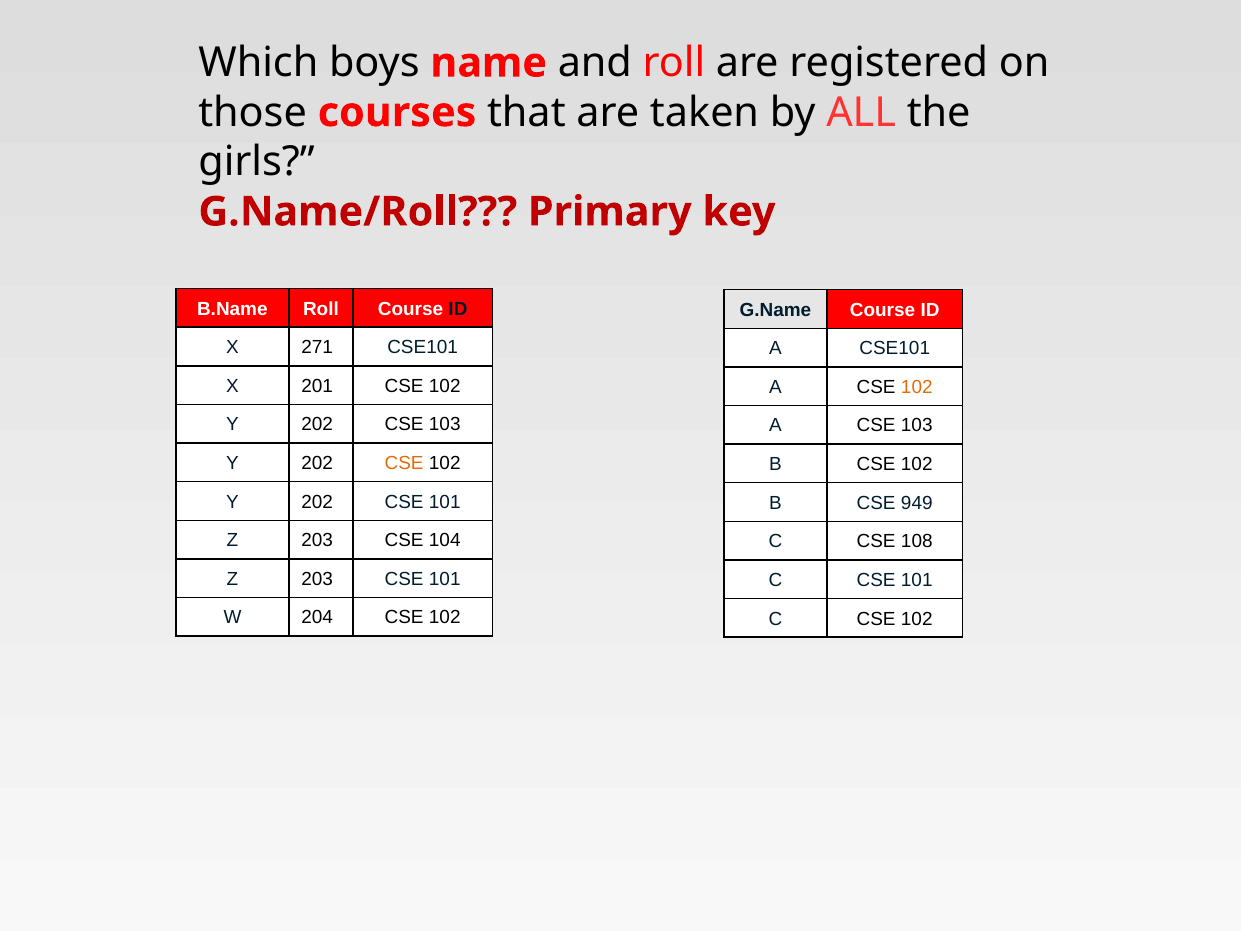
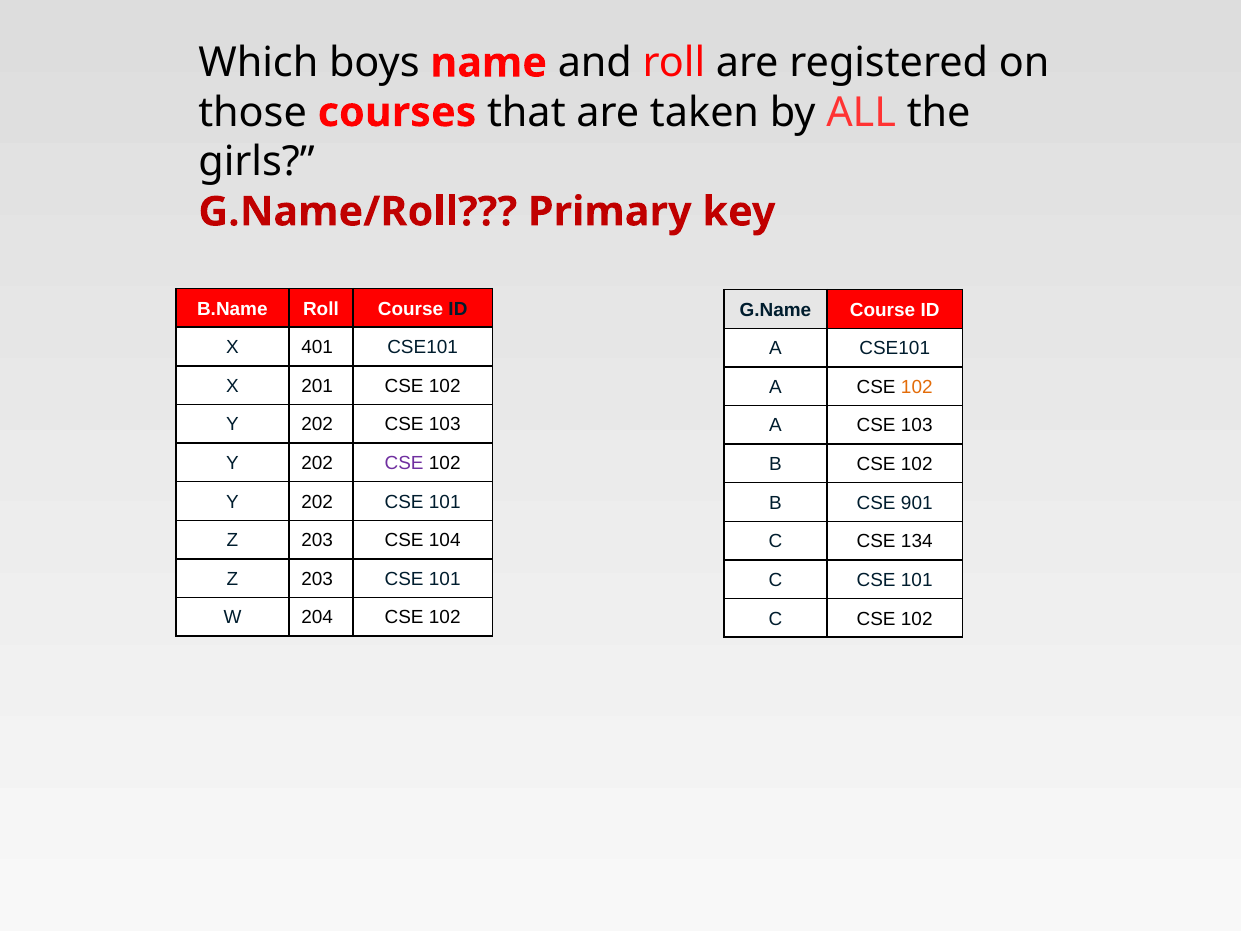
271: 271 -> 401 (317, 347)
CSE colour: orange -> purple (404, 463)
949: 949 -> 901 (917, 503)
108: 108 -> 134 (917, 541)
